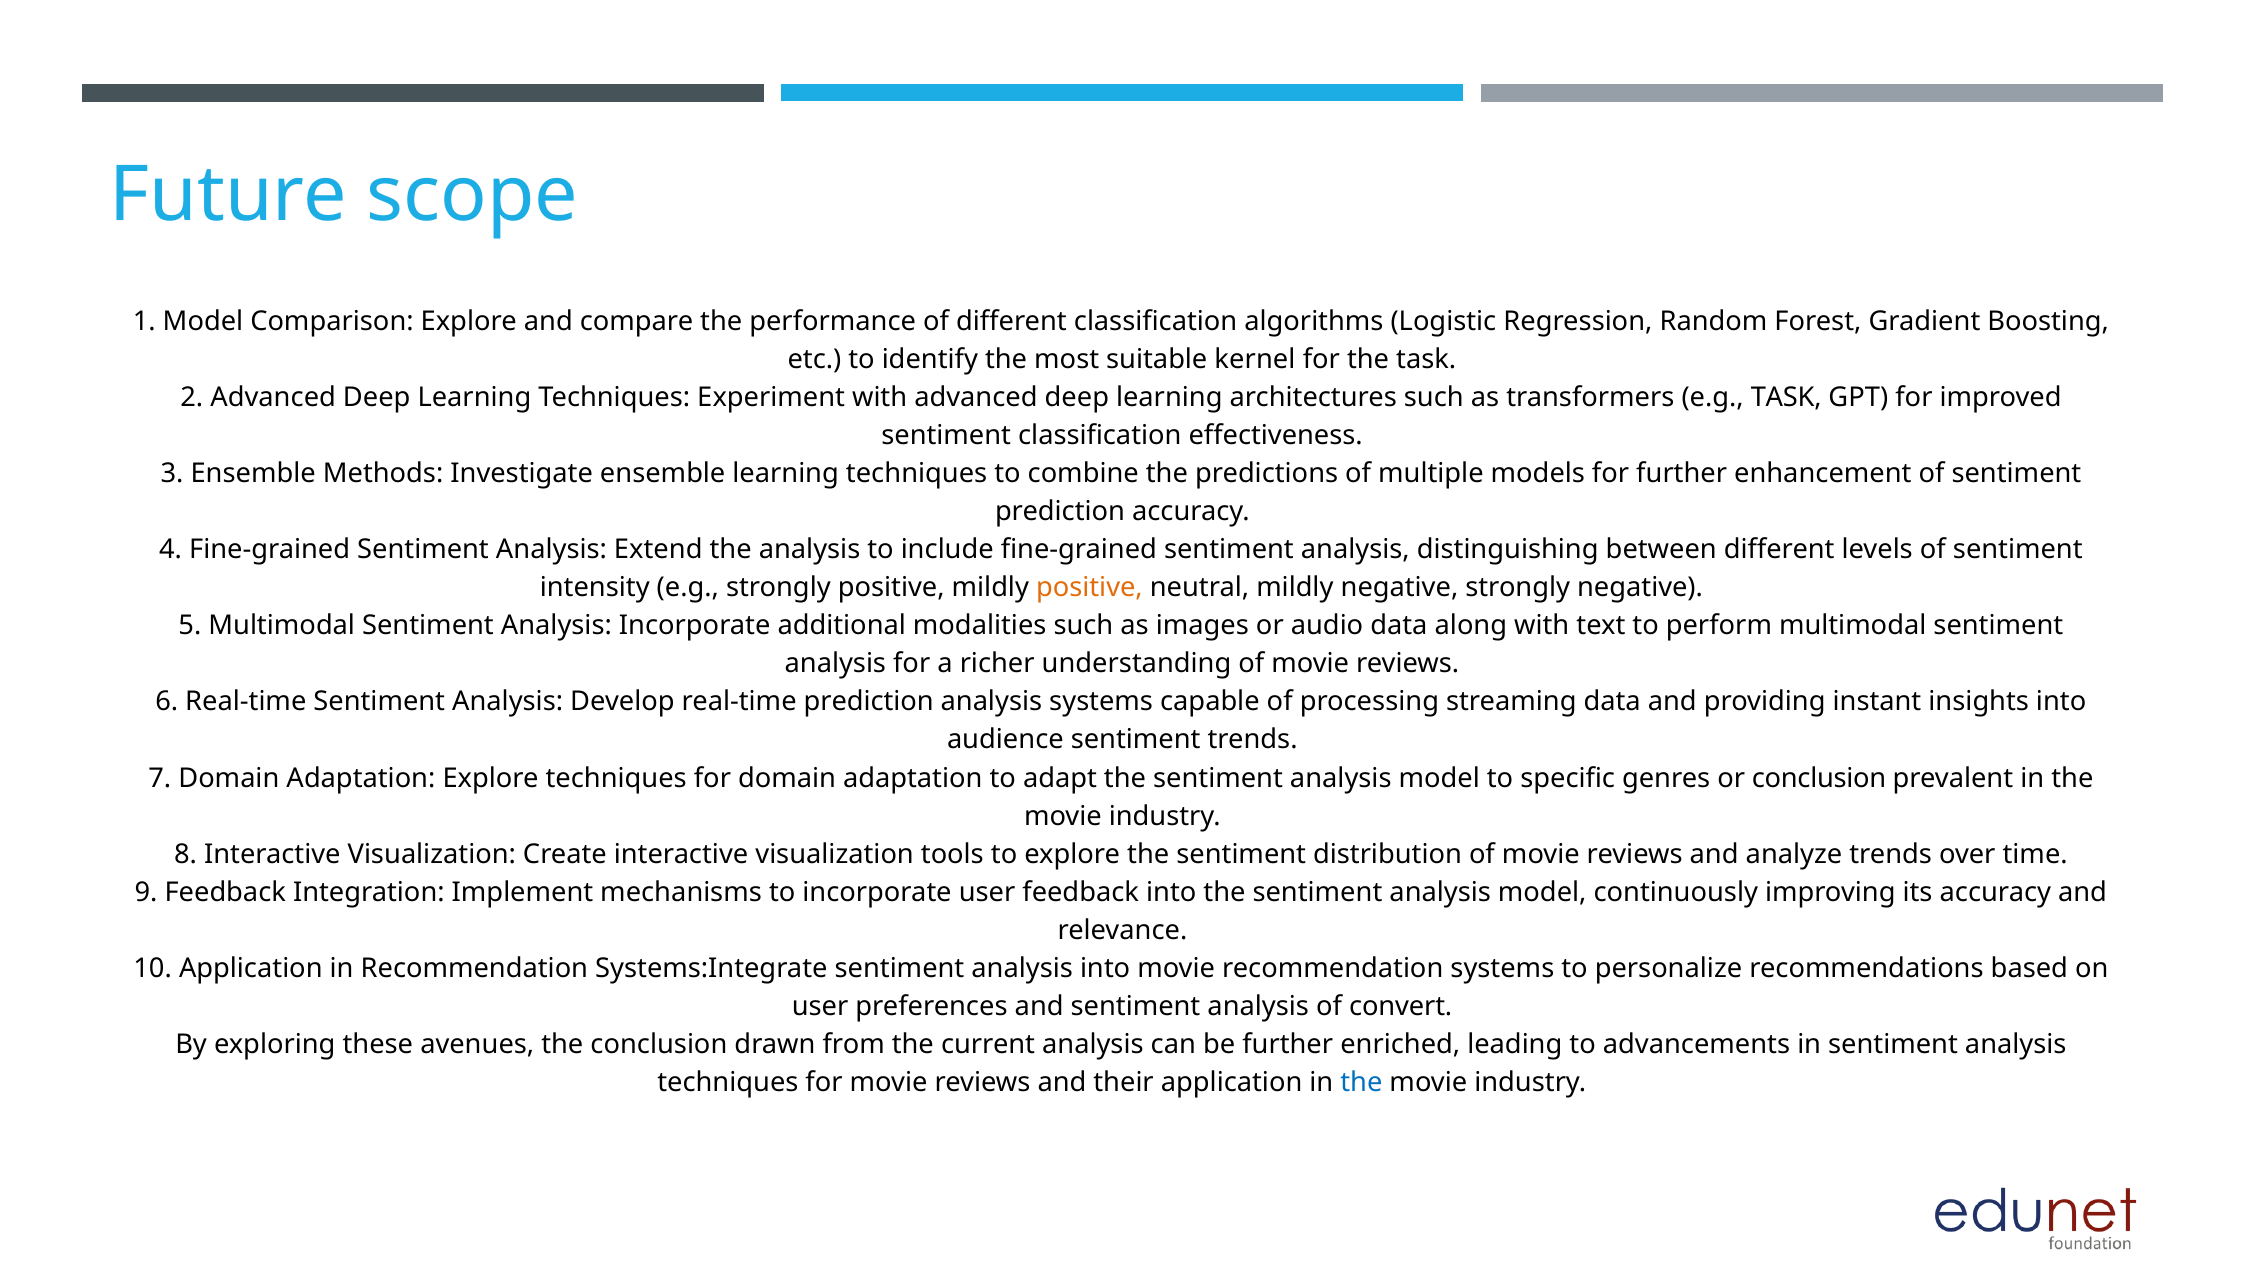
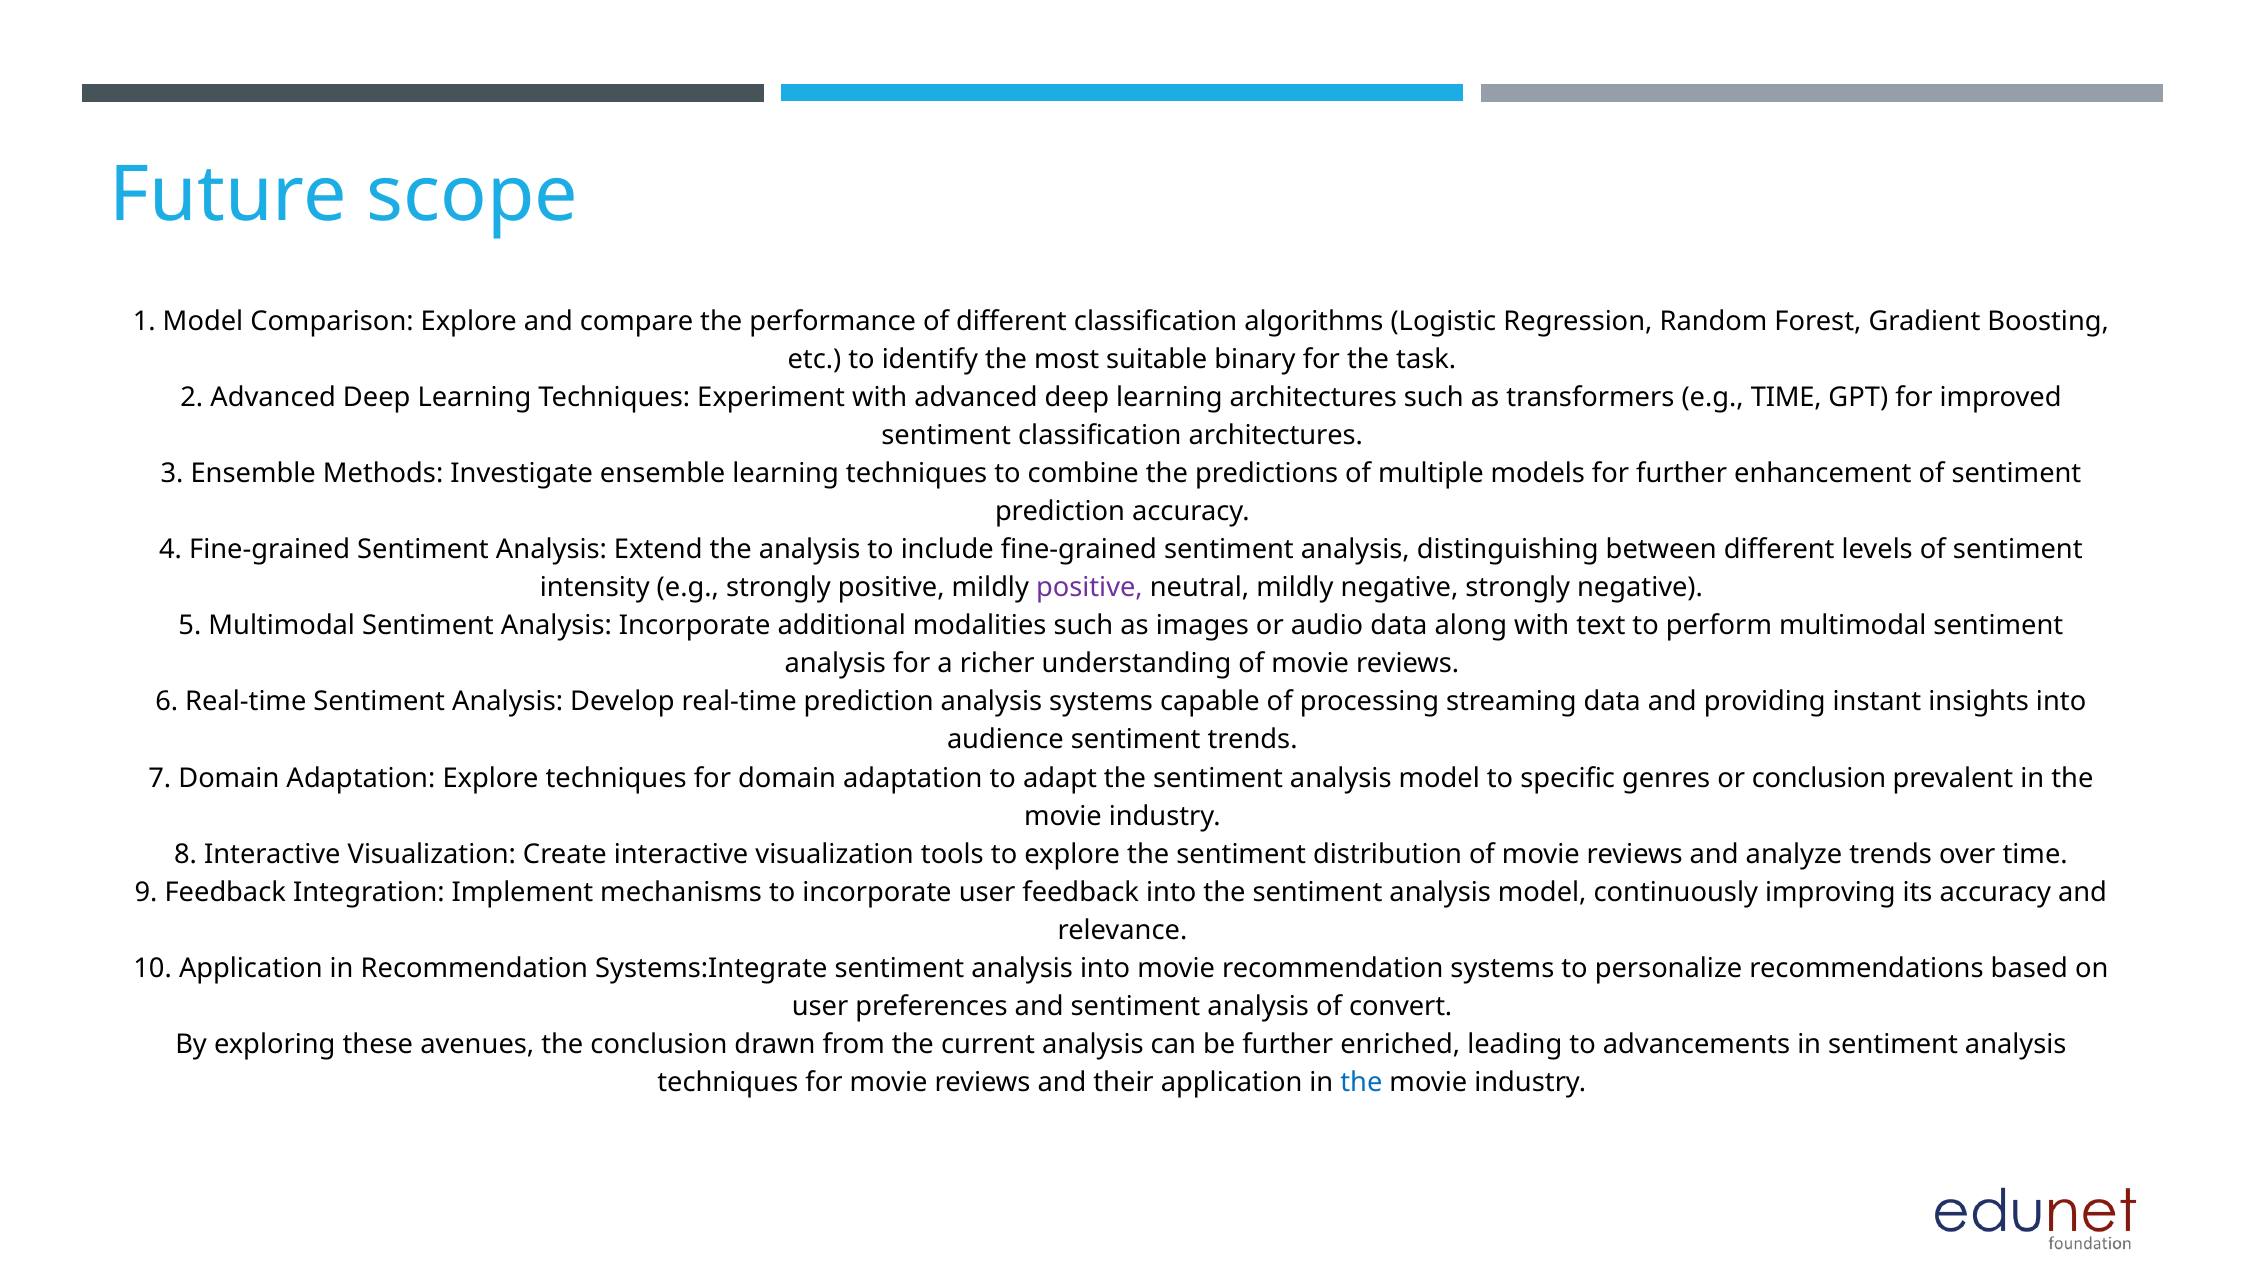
kernel: kernel -> binary (1255, 359)
e.g TASK: TASK -> TIME (1786, 397)
classification effectiveness: effectiveness -> architectures (1276, 435)
positive colour: orange -> purple (1089, 588)
